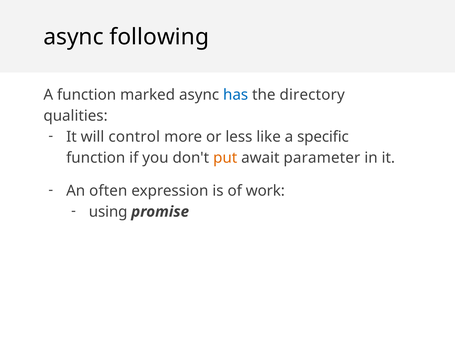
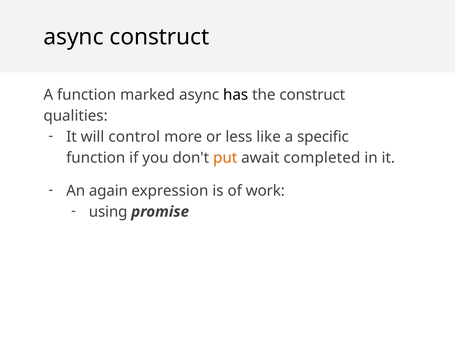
async following: following -> construct (159, 37)
has colour: blue -> black (236, 95)
the directory: directory -> construct (312, 95)
parameter: parameter -> completed (322, 158)
often: often -> again (108, 191)
